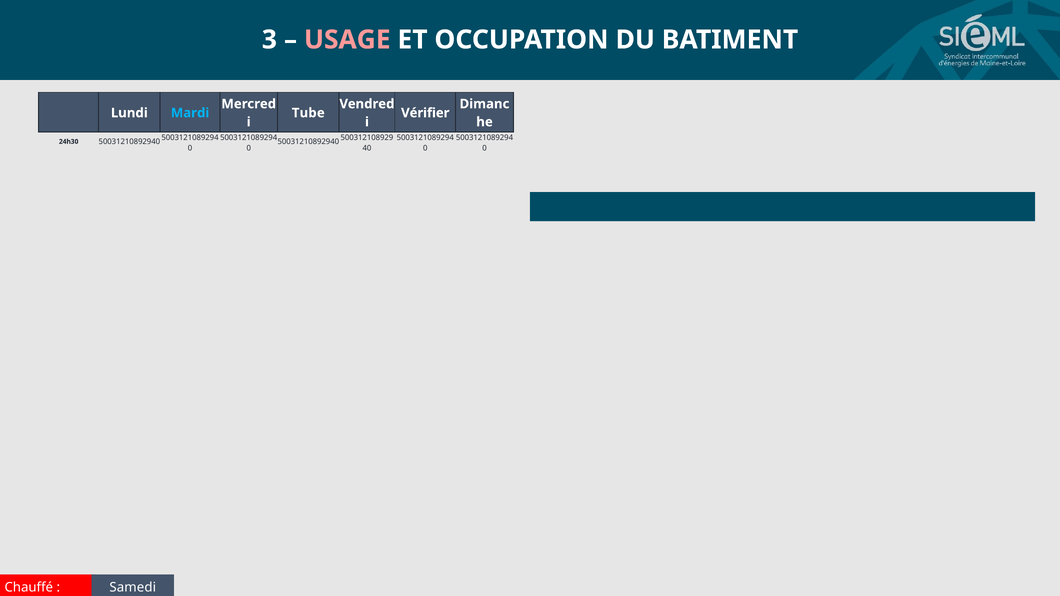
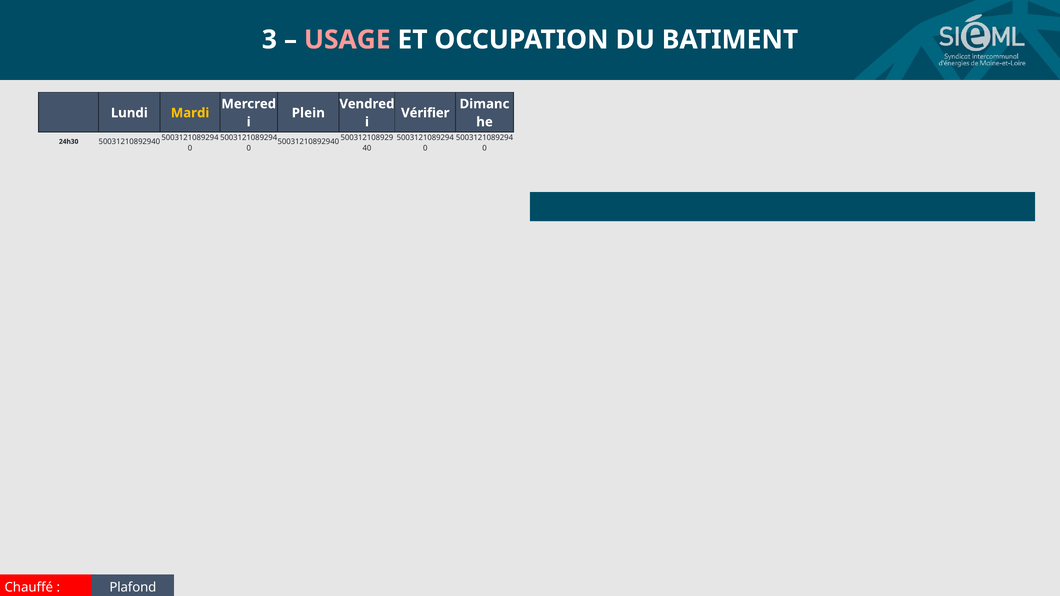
Mardi colour: light blue -> yellow (190, 113)
Tube: Tube -> Plein (308, 113)
Samedi: Samedi -> Plafond (133, 587)
